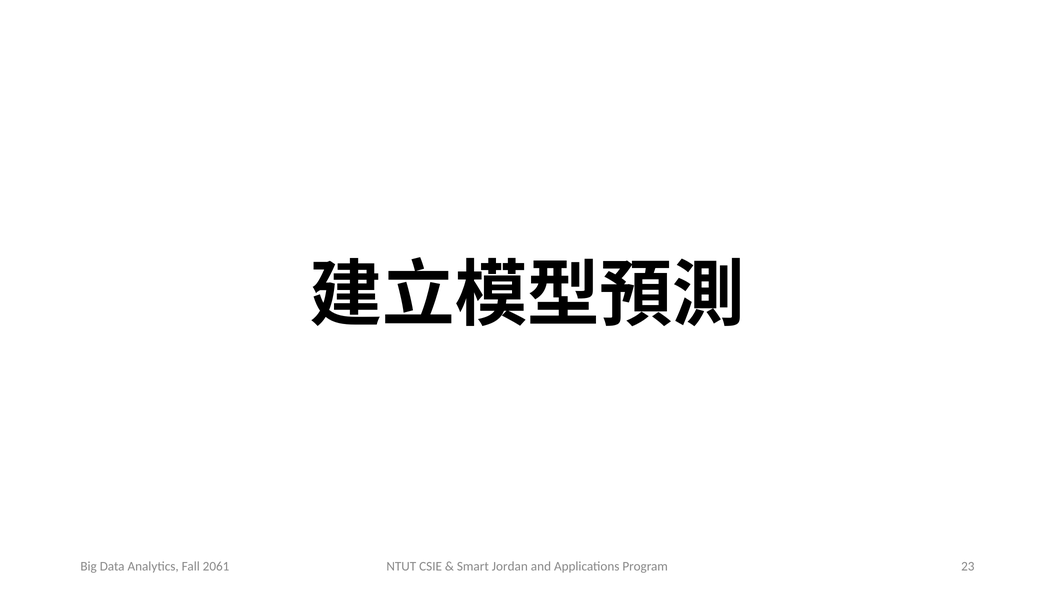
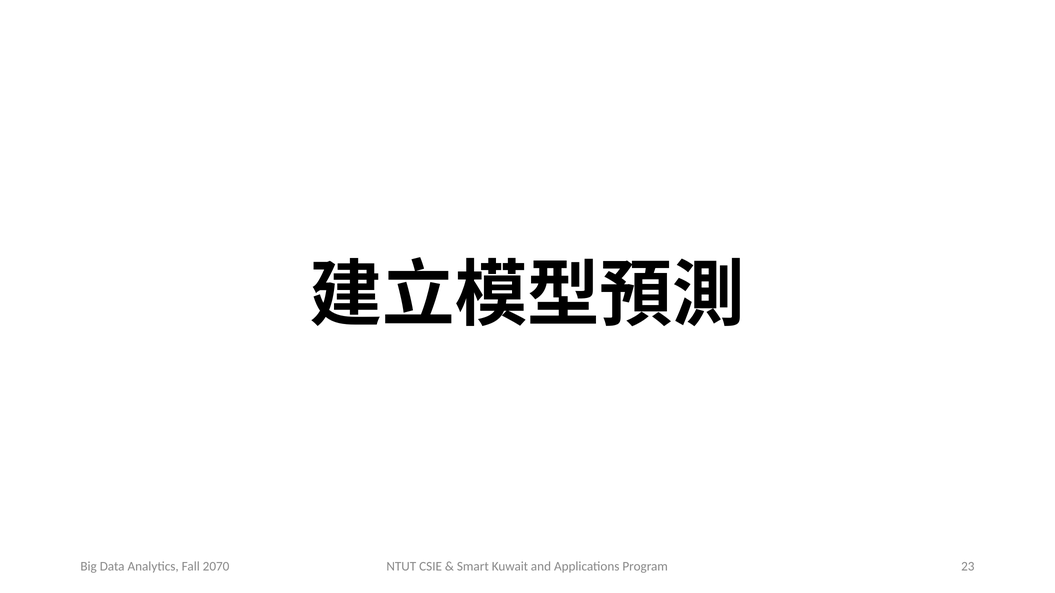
Jordan: Jordan -> Kuwait (510, 567)
2061: 2061 -> 2070 (216, 567)
